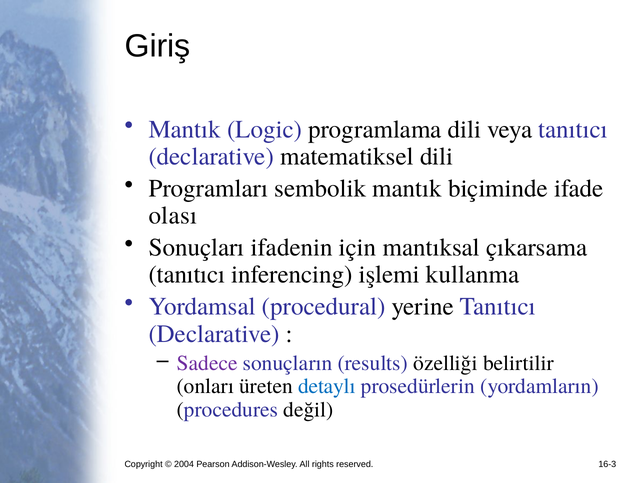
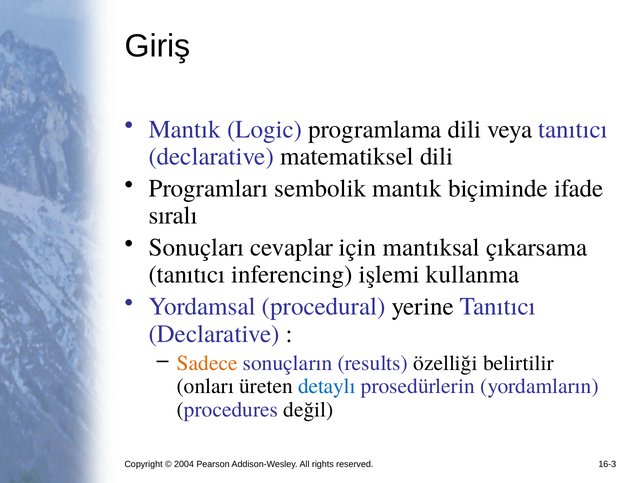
olası: olası -> sıralı (173, 215)
ifadenin: ifadenin -> cevaplar (292, 248)
Sadece colour: purple -> orange (207, 363)
